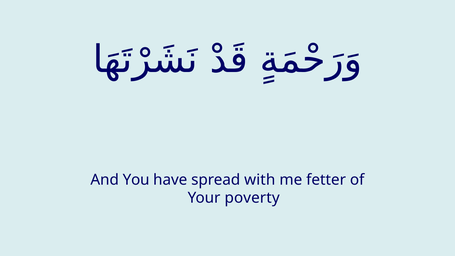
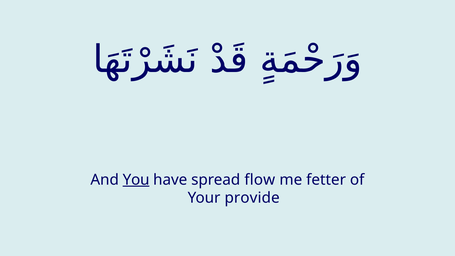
You underline: none -> present (136, 180)
with: with -> flow (260, 180)
poverty: poverty -> provide (252, 198)
